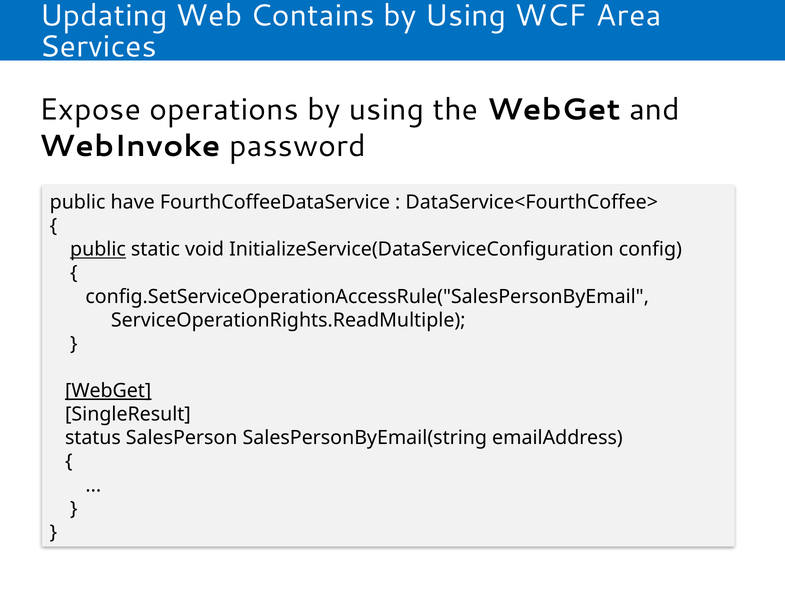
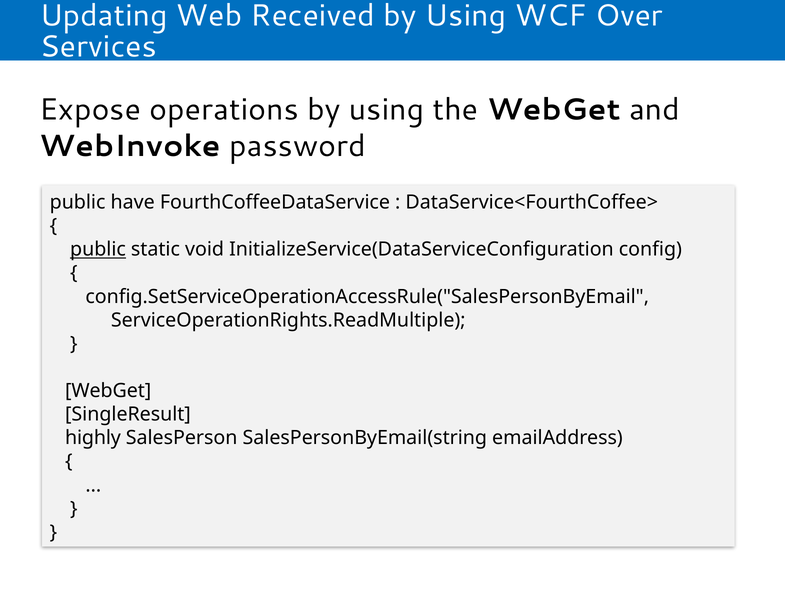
Contains: Contains -> Received (313, 15)
Area: Area -> Over (629, 15)
WebGet underline: present -> none (108, 391)
status: status -> highly (93, 438)
